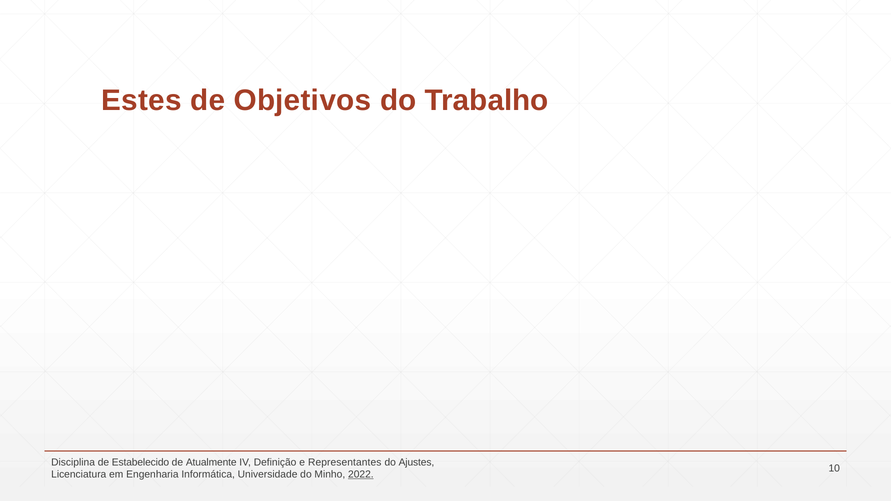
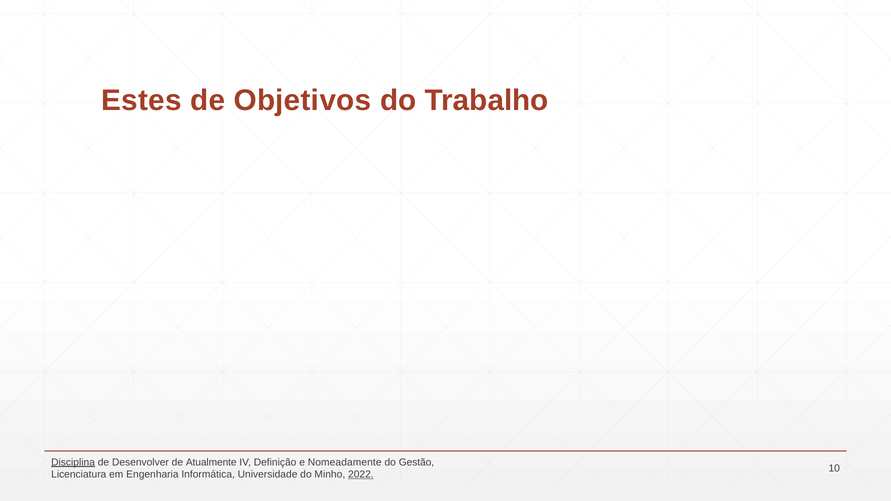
Disciplina underline: none -> present (73, 462)
Estabelecido: Estabelecido -> Desenvolver (140, 462)
Representantes: Representantes -> Nomeadamente (345, 462)
Ajustes: Ajustes -> Gestão (416, 462)
